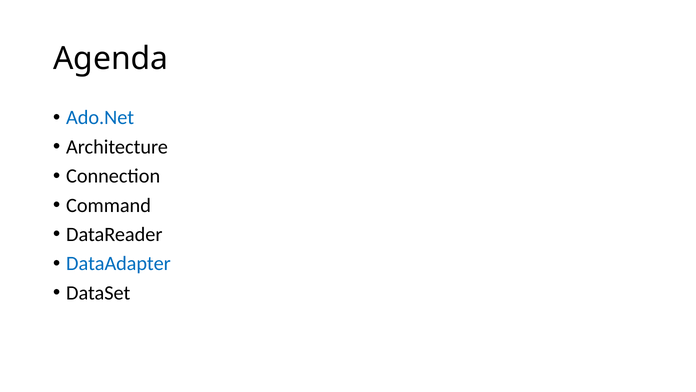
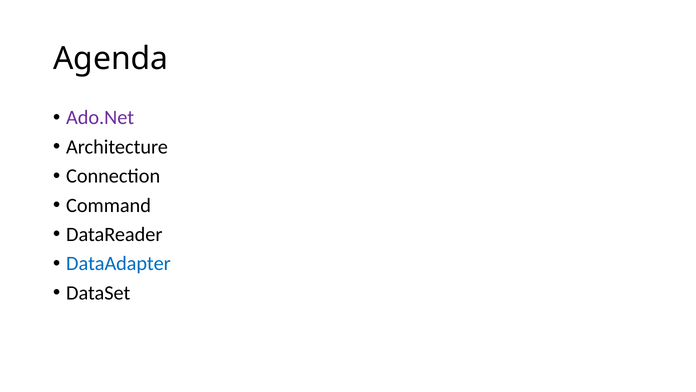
Ado.Net colour: blue -> purple (100, 118)
